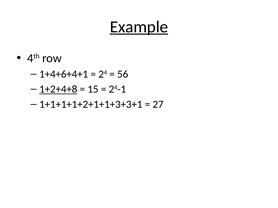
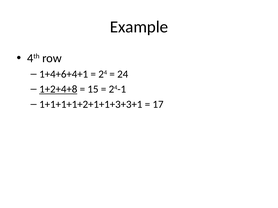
Example underline: present -> none (139, 27)
56: 56 -> 24 (123, 74)
27: 27 -> 17 (158, 105)
